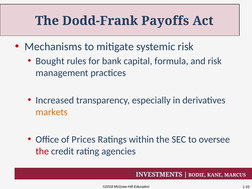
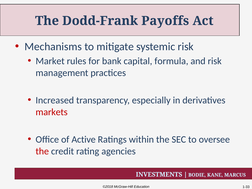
Bought: Bought -> Market (50, 61)
markets colour: orange -> red (52, 112)
Prices: Prices -> Active (84, 139)
